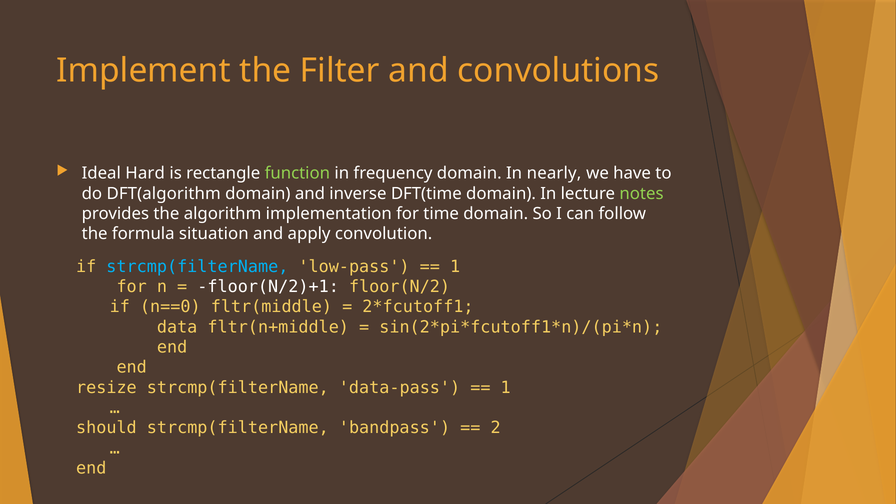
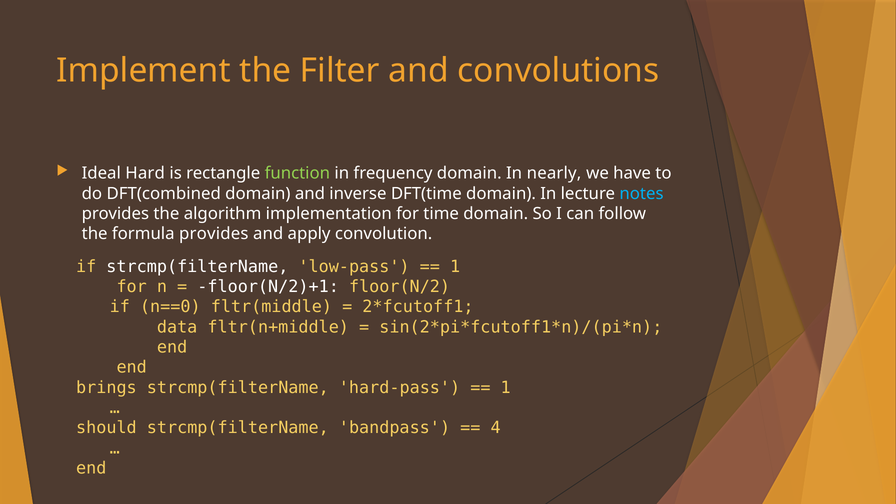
DFT(algorithm: DFT(algorithm -> DFT(combined (164, 194)
notes colour: light green -> light blue (641, 194)
formula situation: situation -> provides (214, 234)
strcmp(filterName colour: light blue -> white (197, 267)
resize: resize -> brings (106, 387)
data-pass: data-pass -> hard-pass (400, 387)
2: 2 -> 4 (496, 428)
